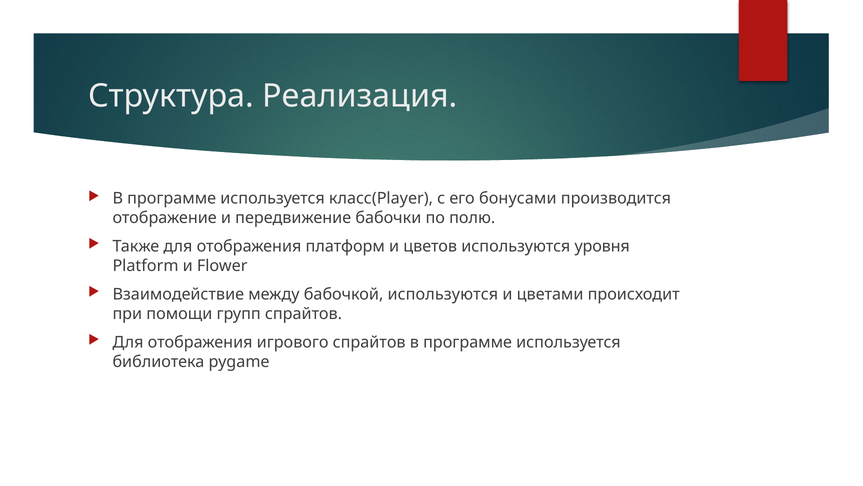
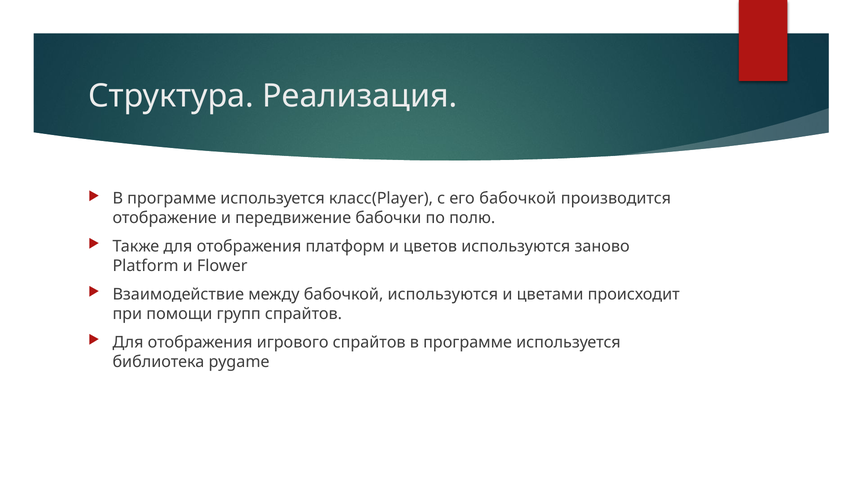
его бонусами: бонусами -> бабочкой (518, 198)
уровня: уровня -> заново (602, 246)
